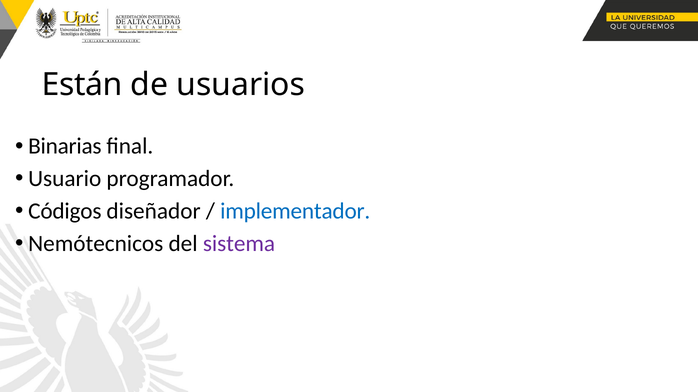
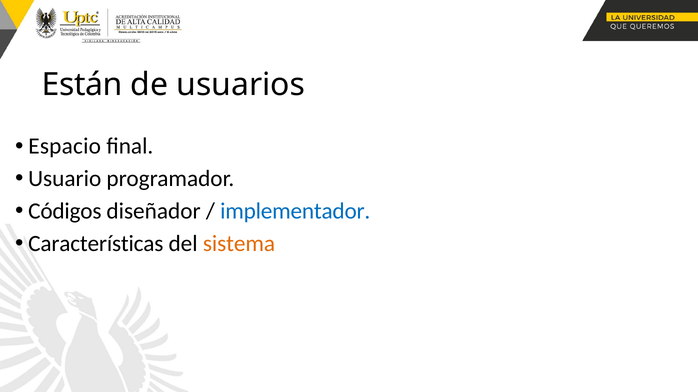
Binarias: Binarias -> Espacio (65, 147)
Nemótecnicos: Nemótecnicos -> Características (96, 244)
sistema colour: purple -> orange (239, 244)
